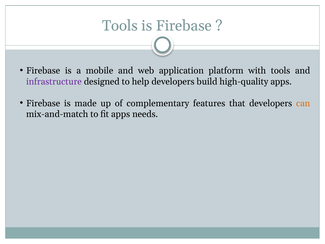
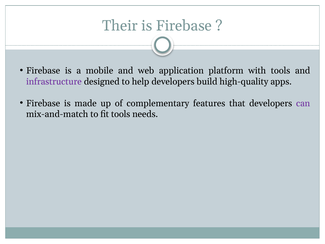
Tools: Tools -> Their (120, 26)
can colour: orange -> purple (303, 103)
fit apps: apps -> tools (121, 114)
